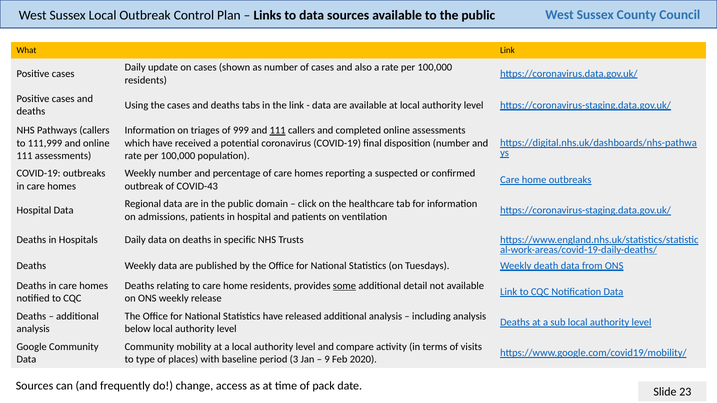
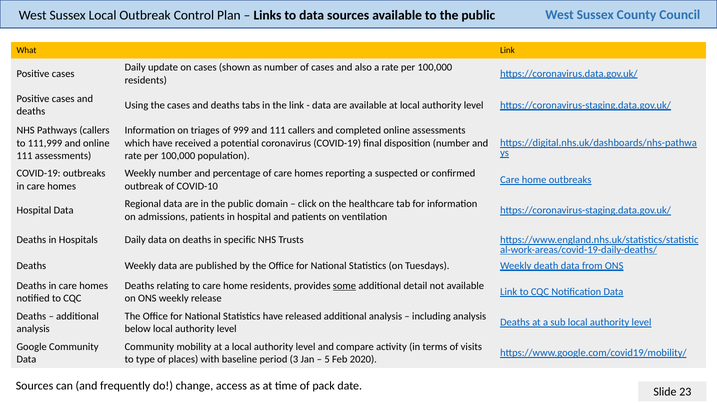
111 underline: present -> none (278, 131)
COVID-43: COVID-43 -> COVID-10 (197, 186)
9: 9 -> 5 (327, 360)
